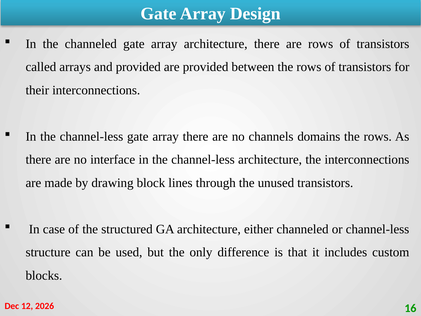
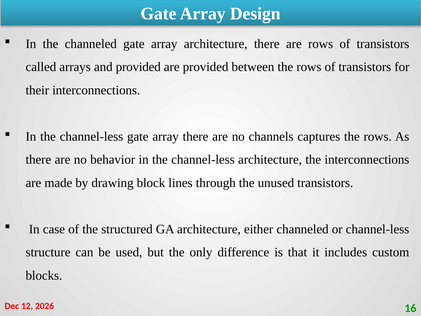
domains: domains -> captures (319, 136)
interface: interface -> behavior (113, 160)
